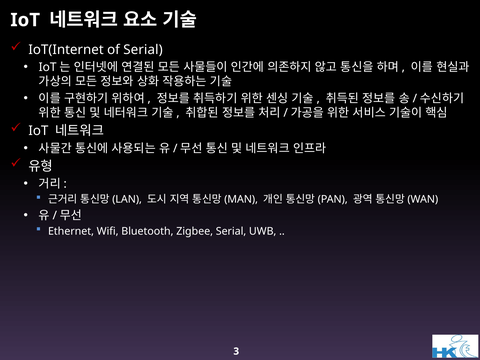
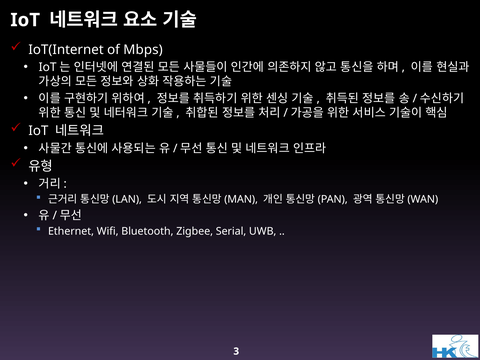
of Serial: Serial -> Mbps (143, 50)
